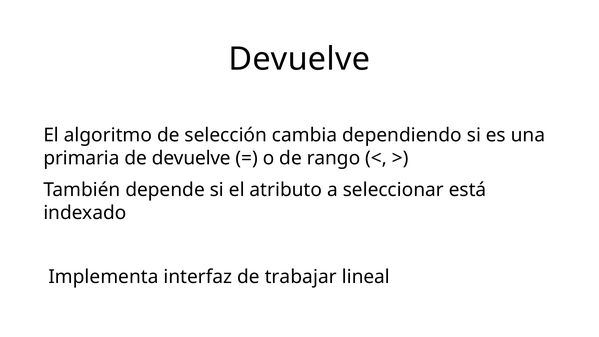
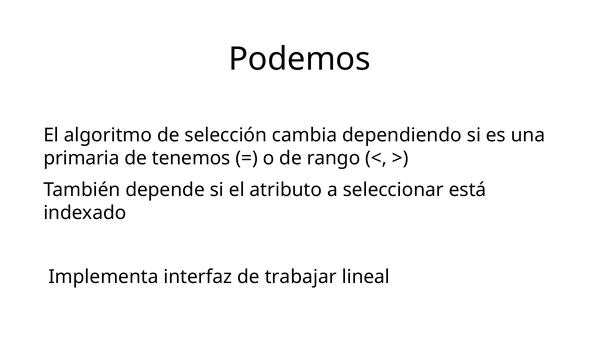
Devuelve: Devuelve -> Podemos (300, 59)
de devuelve: devuelve -> tenemos (191, 158)
